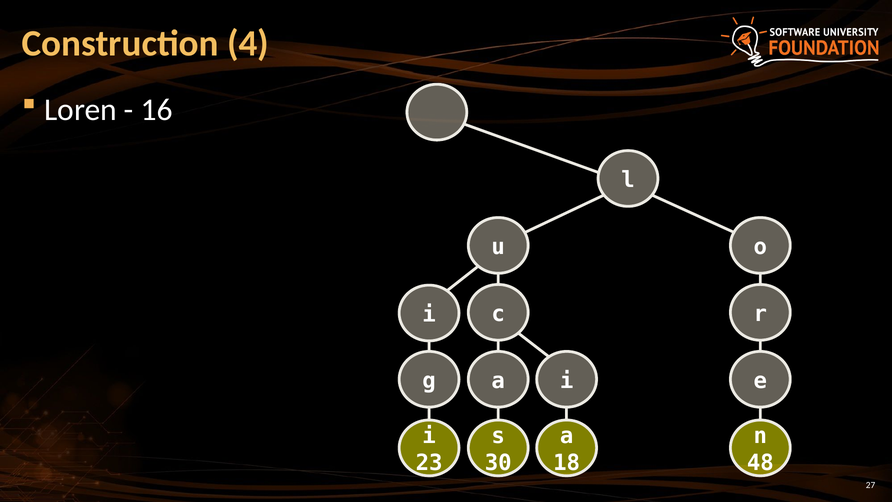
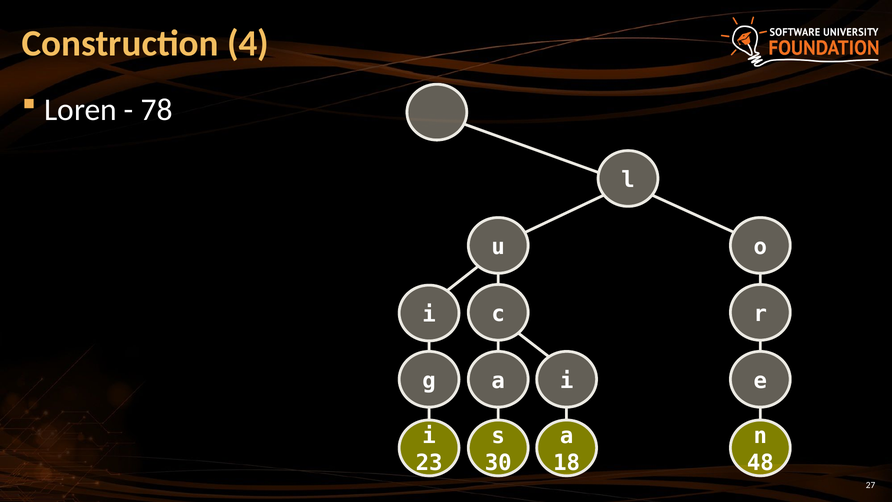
16: 16 -> 78 (157, 110)
